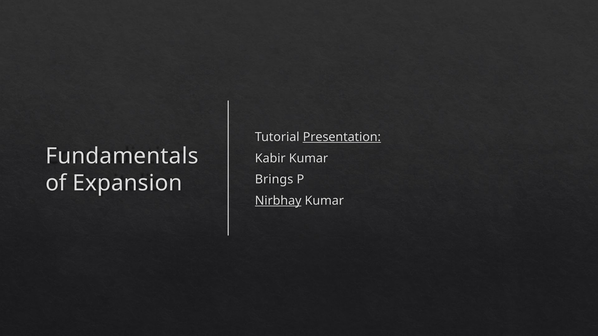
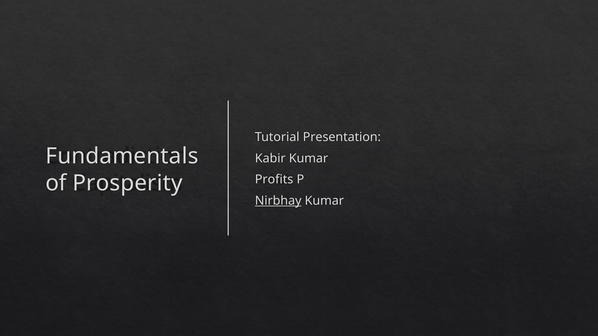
Presentation underline: present -> none (342, 137)
Brings: Brings -> Profits (274, 180)
Expansion: Expansion -> Prosperity (127, 183)
